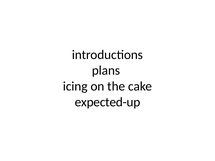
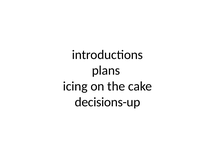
expected-up: expected-up -> decisions-up (108, 102)
